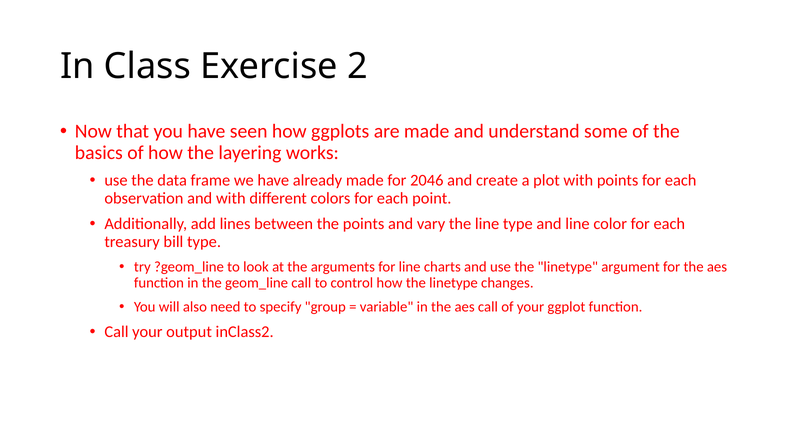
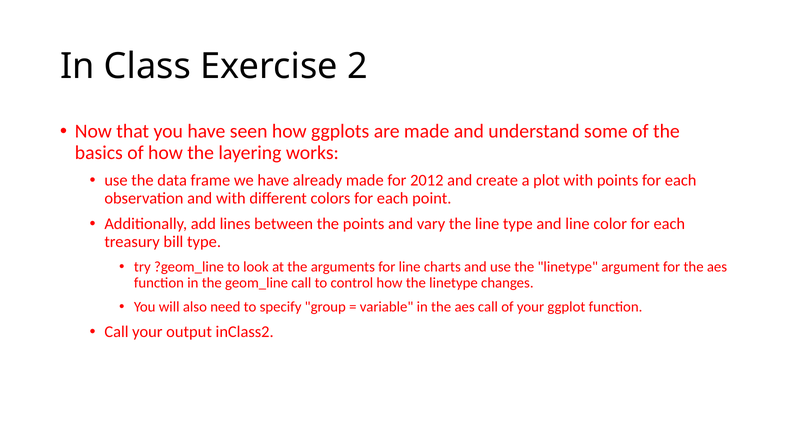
2046: 2046 -> 2012 (427, 180)
